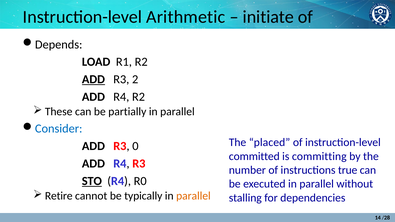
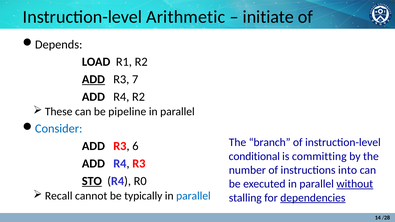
2: 2 -> 7 (135, 79)
partially: partially -> pipeline (127, 112)
placed: placed -> branch (270, 143)
0: 0 -> 6 (135, 146)
committed: committed -> conditional (254, 156)
true: true -> into (348, 170)
without underline: none -> present (355, 184)
Retire: Retire -> Recall (59, 196)
parallel colour: orange -> blue (193, 196)
dependencies underline: none -> present (313, 198)
